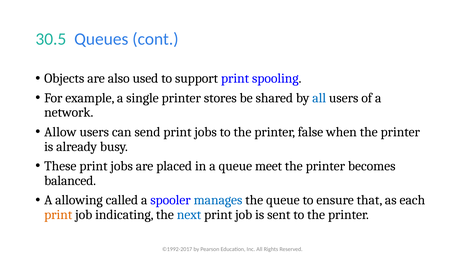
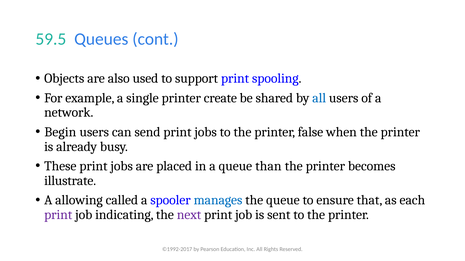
30.5: 30.5 -> 59.5 (51, 39)
stores: stores -> create (220, 98)
Allow: Allow -> Begin (60, 132)
meet: meet -> than (268, 166)
balanced: balanced -> illustrate (70, 181)
print colour: orange -> purple (58, 215)
next colour: blue -> purple (189, 215)
